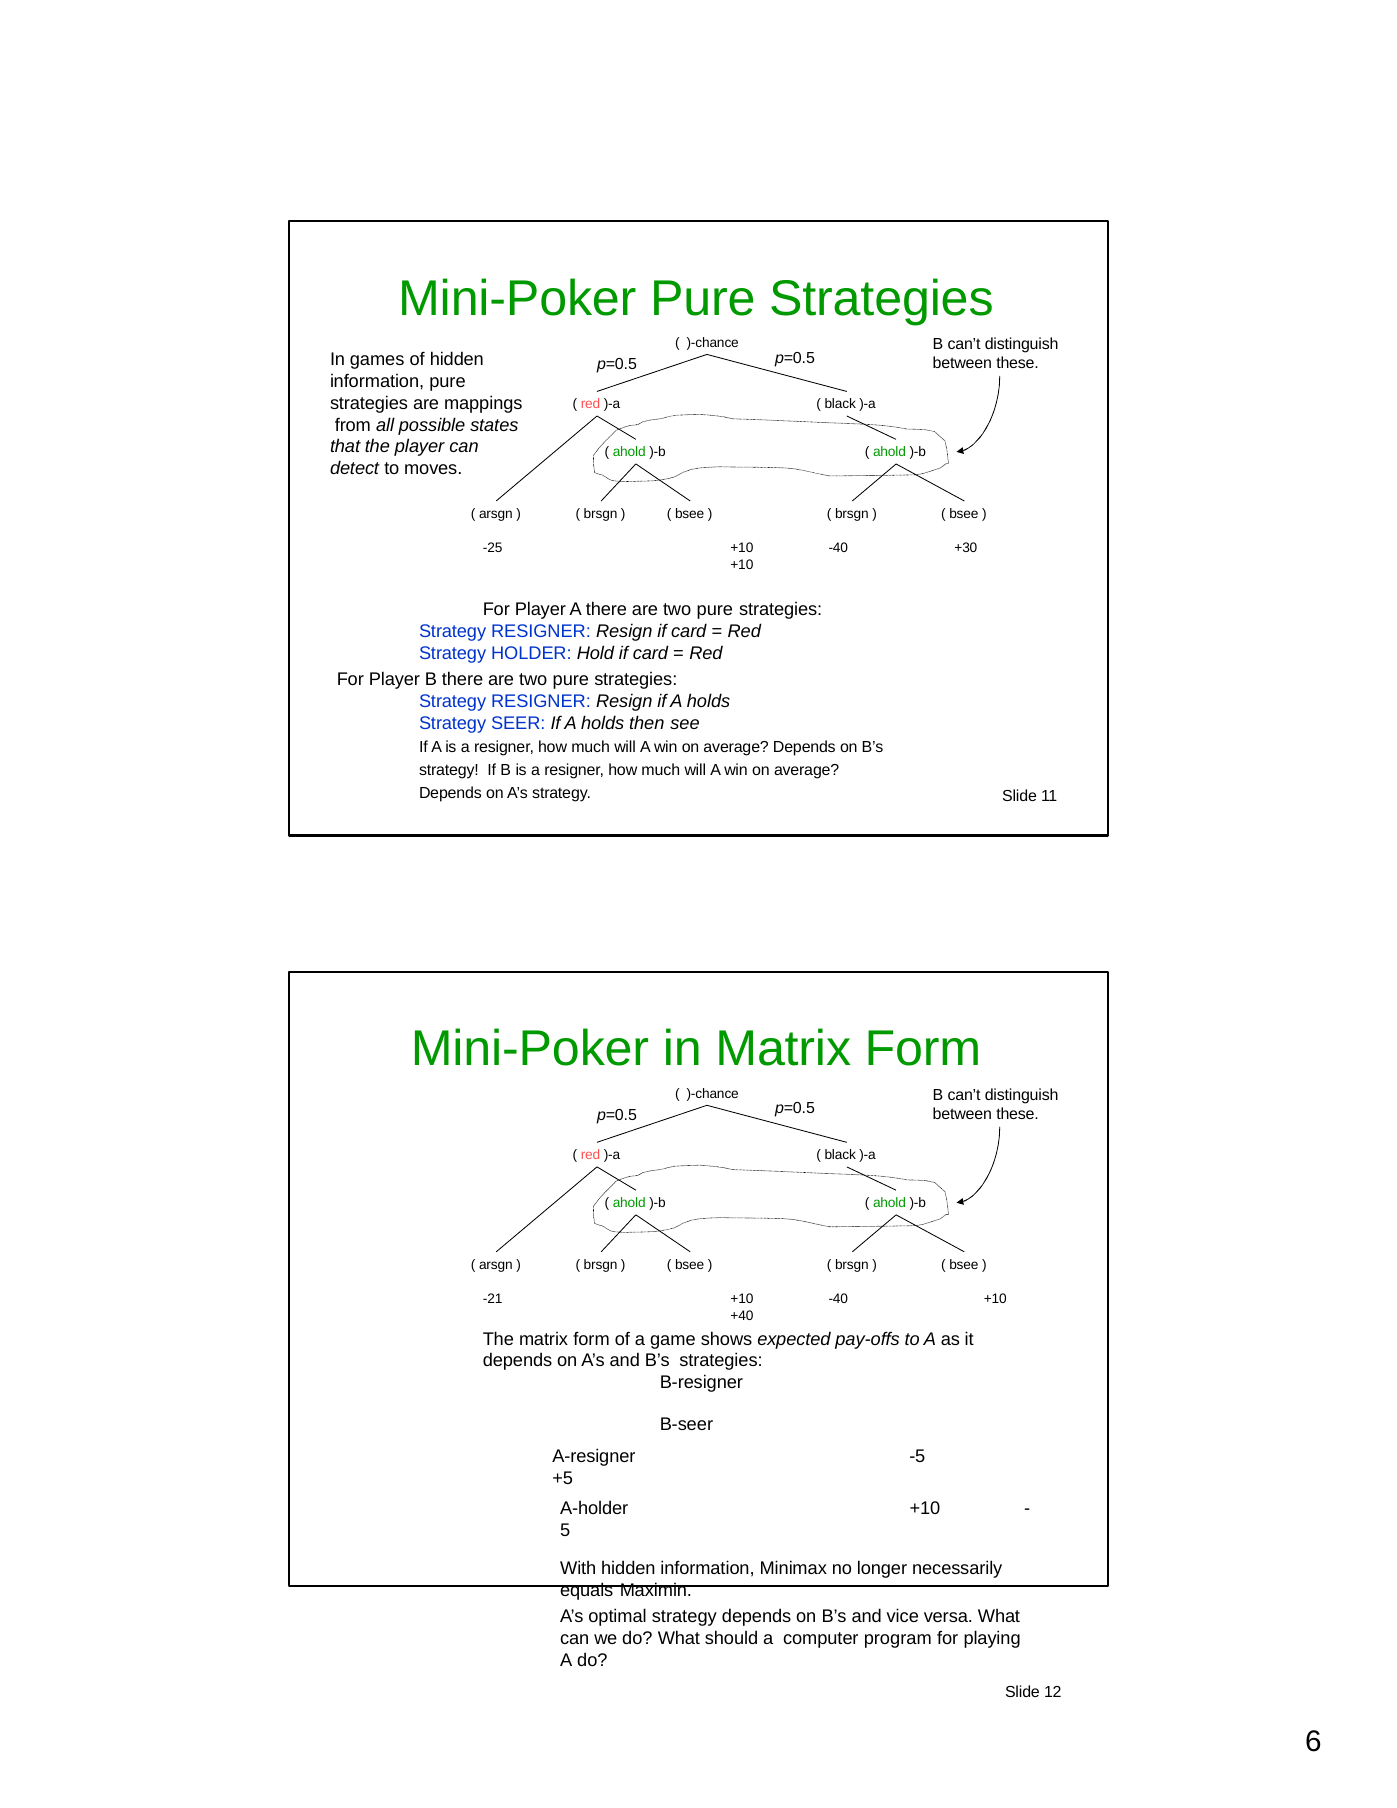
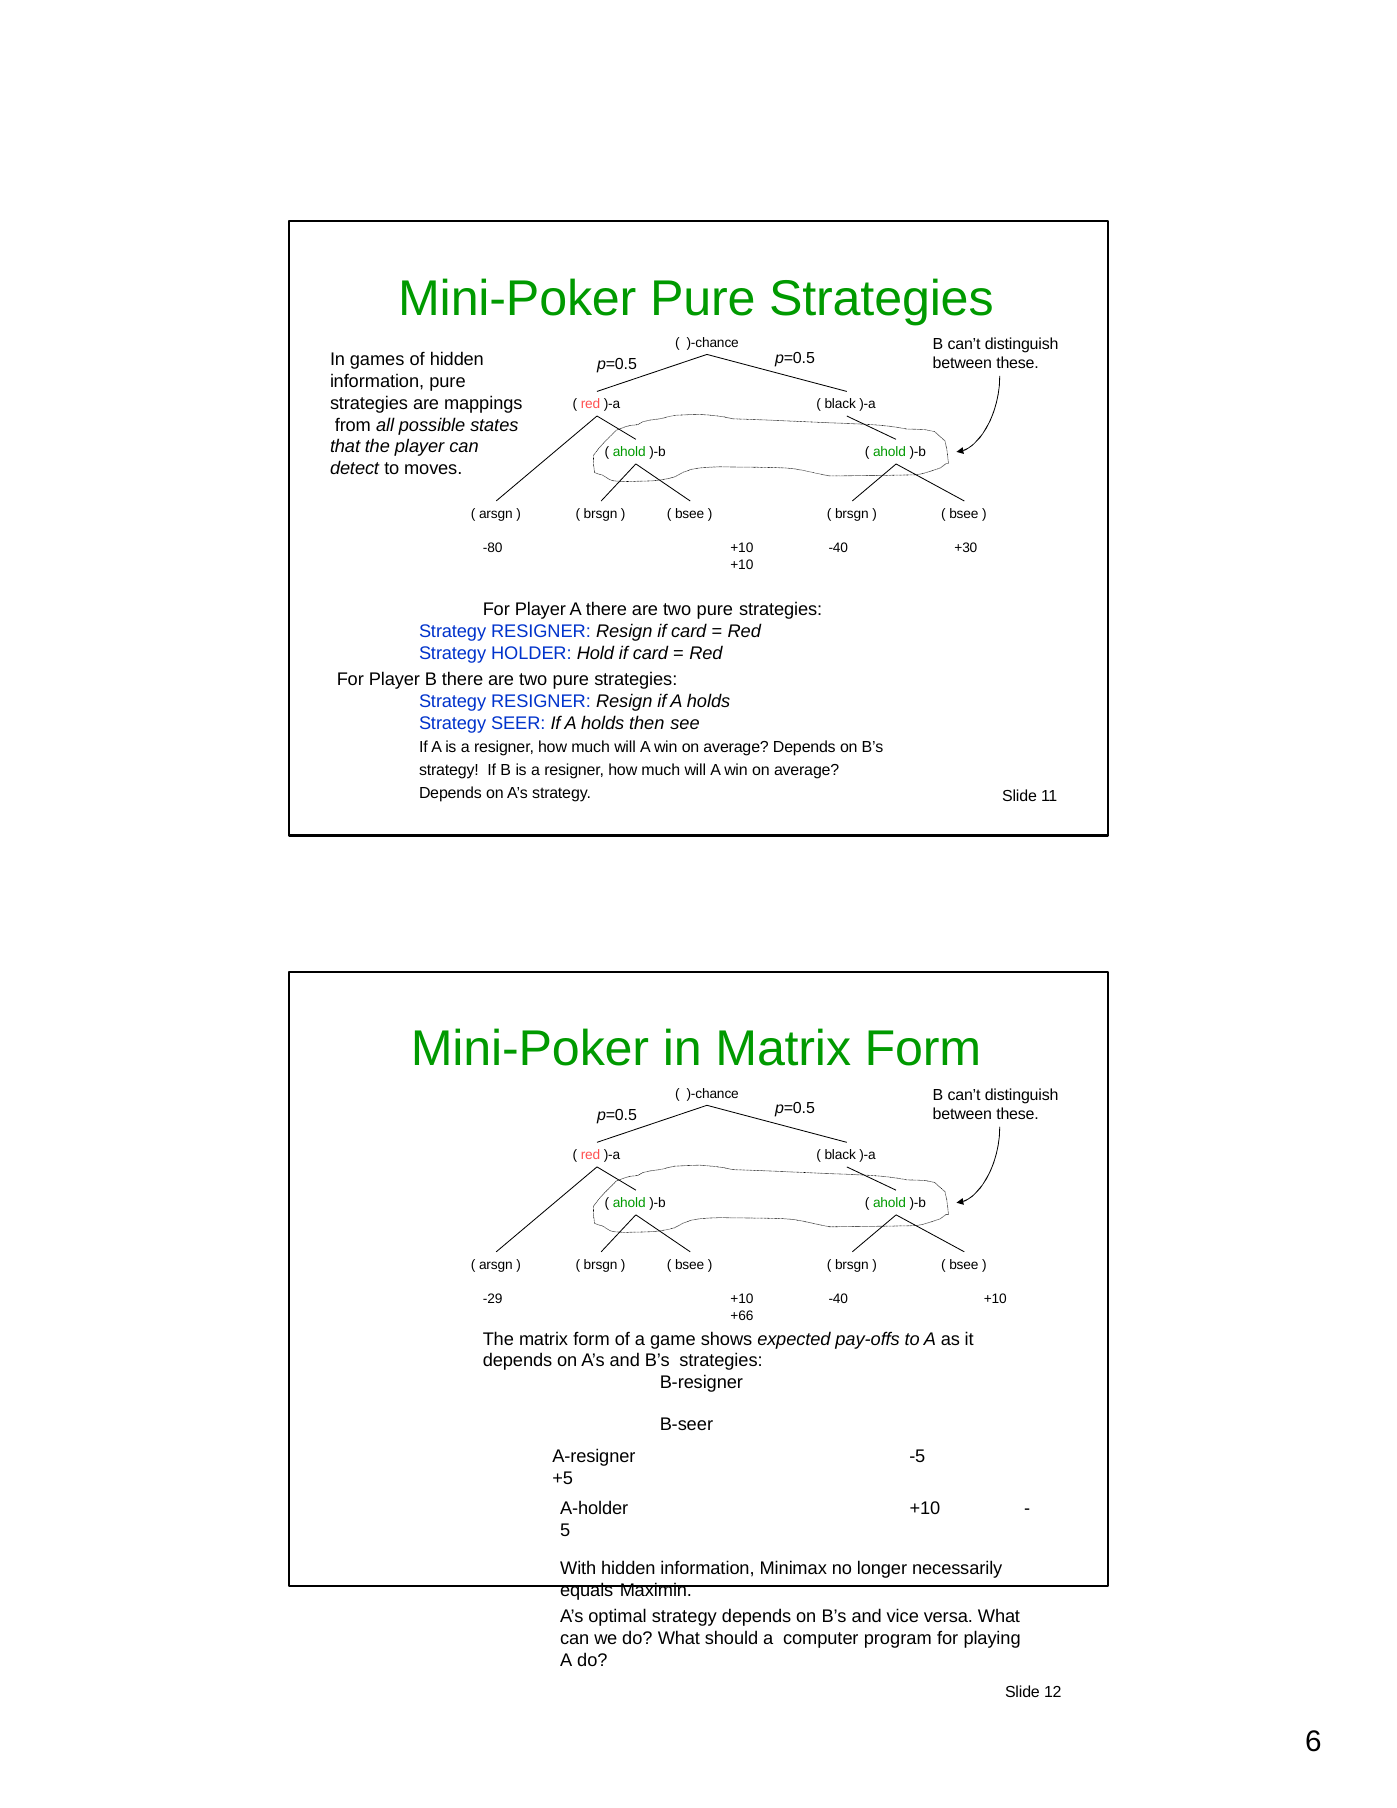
-25: -25 -> -80 (493, 548)
-21: -21 -> -29 (493, 1299)
+40: +40 -> +66 (742, 1315)
